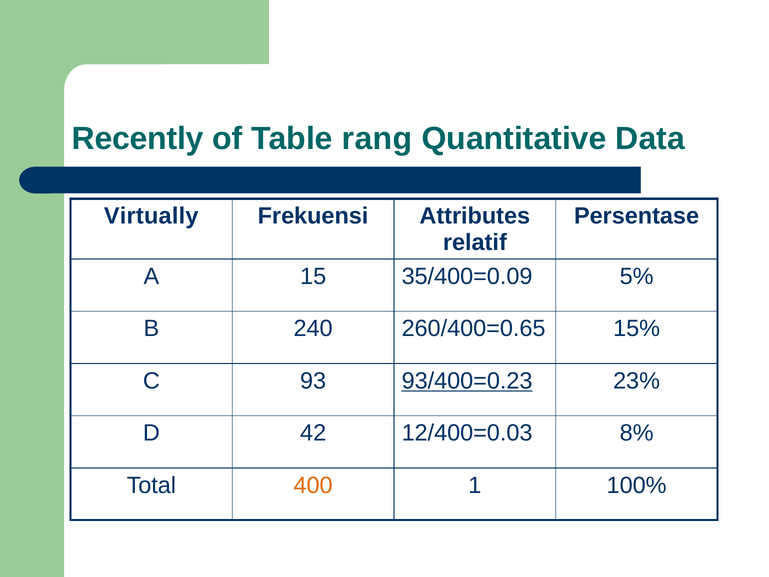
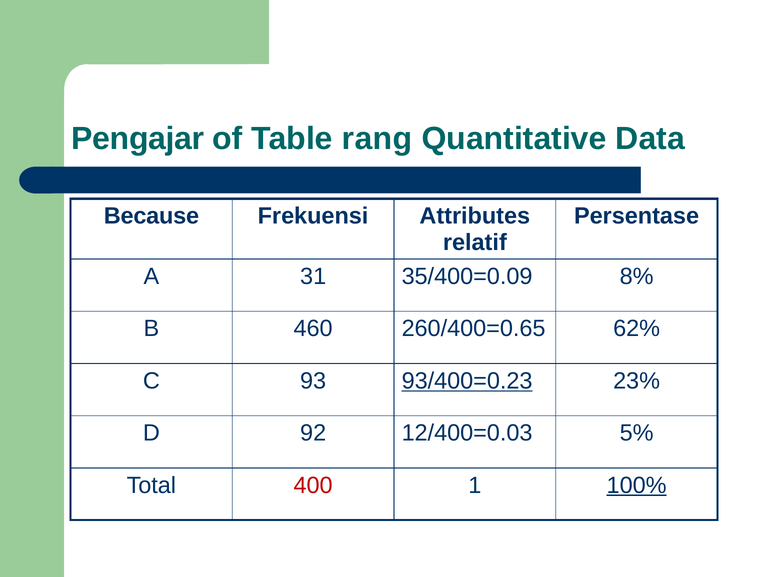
Recently: Recently -> Pengajar (138, 139)
Virtually: Virtually -> Because (151, 216)
15: 15 -> 31 (313, 276)
5%: 5% -> 8% (637, 276)
240: 240 -> 460 (313, 329)
15%: 15% -> 62% (637, 329)
42: 42 -> 92 (313, 433)
8%: 8% -> 5% (637, 433)
400 colour: orange -> red (313, 485)
100% underline: none -> present (637, 485)
